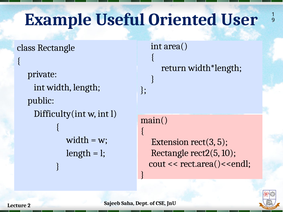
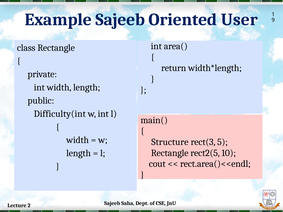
Example Useful: Useful -> Sajeeb (120, 20)
Extension: Extension -> Structure (170, 142)
